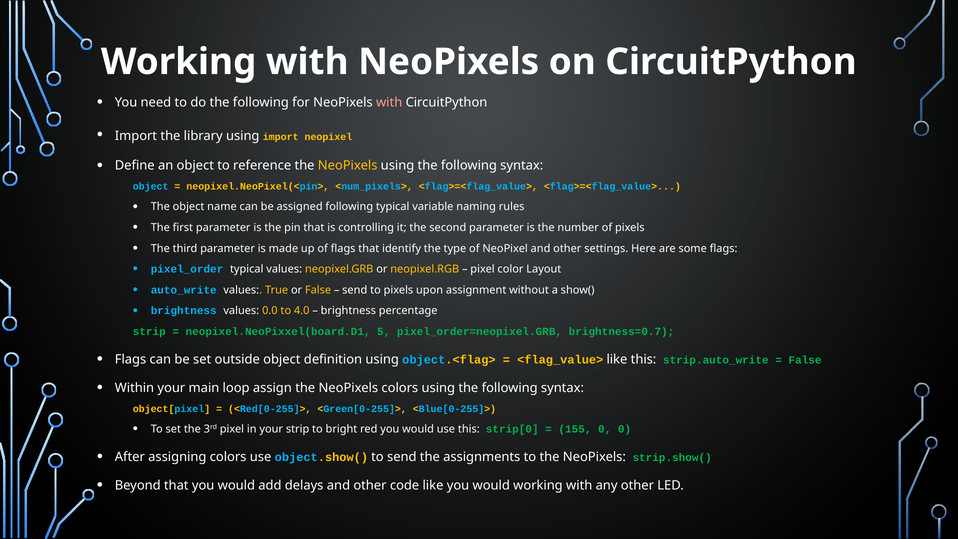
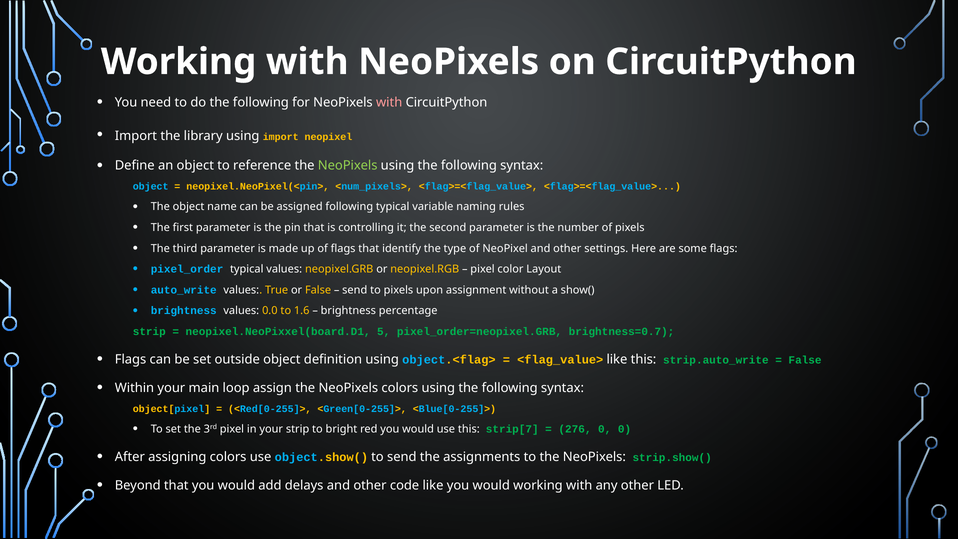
NeoPixels colour: yellow -> light green (348, 166)
4.0: 4.0 -> 1.6 (302, 311)
strip[0: strip[0 -> strip[7 (512, 429)
155: 155 -> 276 (575, 429)
